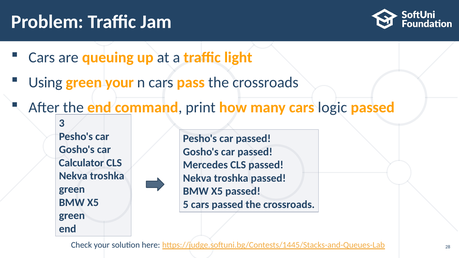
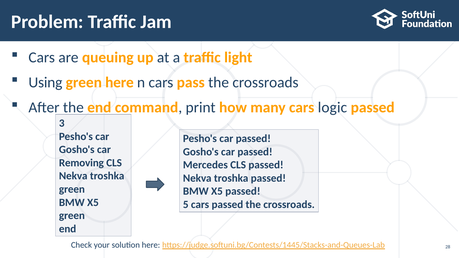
green your: your -> here (119, 83)
Calculator: Calculator -> Removing (81, 163)
